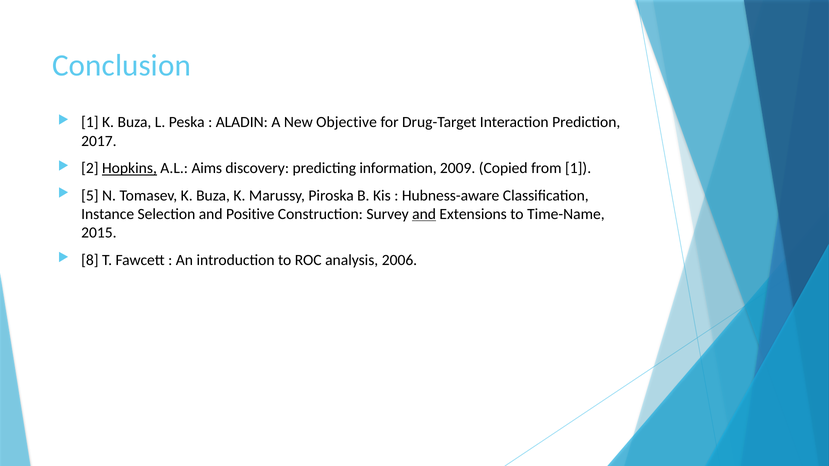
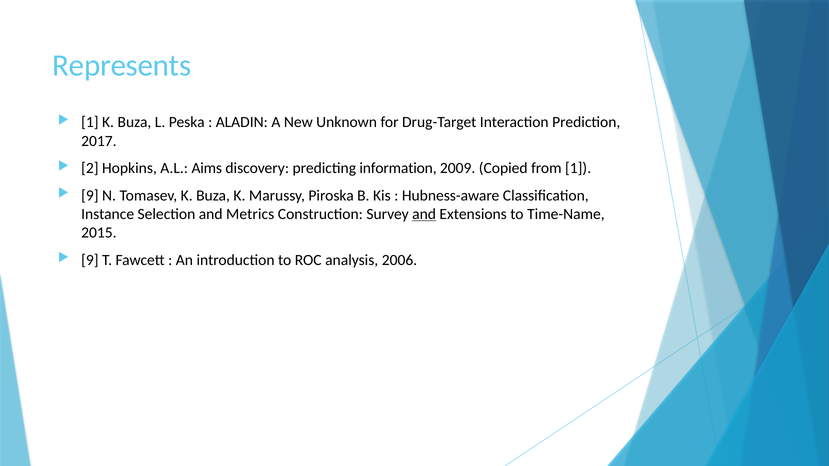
Conclusion: Conclusion -> Represents (122, 65)
Objective: Objective -> Unknown (347, 122)
Hopkins underline: present -> none (129, 168)
5: 5 -> 9 (90, 196)
Positive: Positive -> Metrics (250, 214)
8: 8 -> 9 (90, 260)
